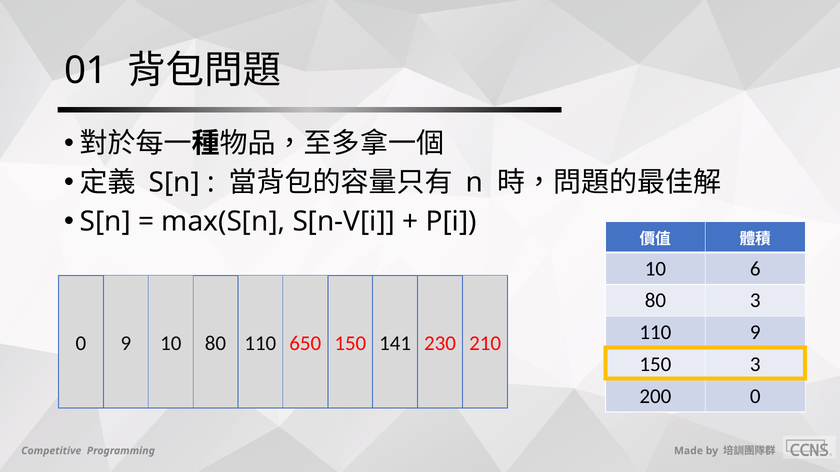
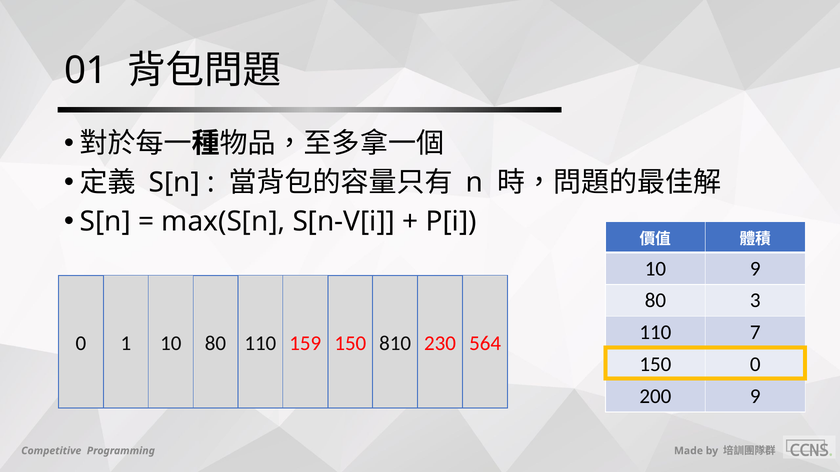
10 6: 6 -> 9 (755, 269)
110 9: 9 -> 7 (755, 333)
0 9: 9 -> 1 (126, 343)
650: 650 -> 159 (305, 343)
141: 141 -> 810 (395, 344)
210: 210 -> 564 (485, 343)
150 3: 3 -> 0 (755, 365)
200 0: 0 -> 9 (755, 397)
